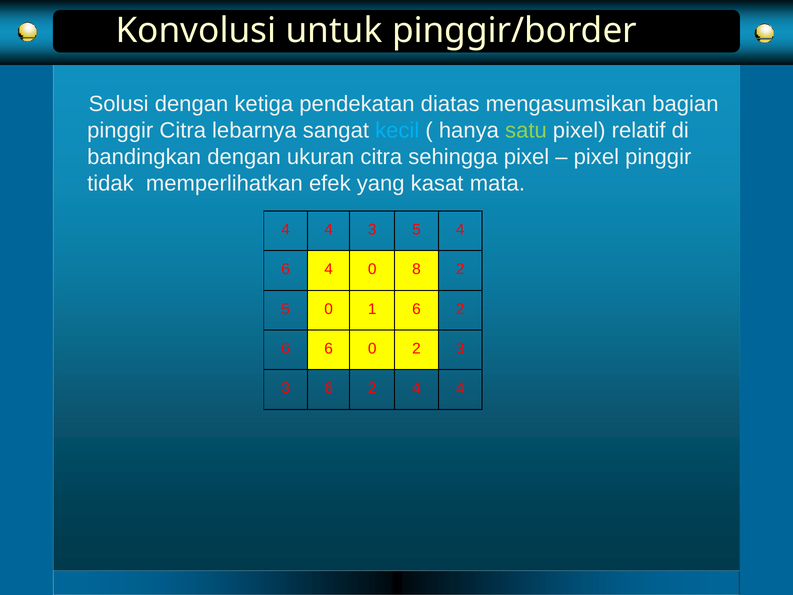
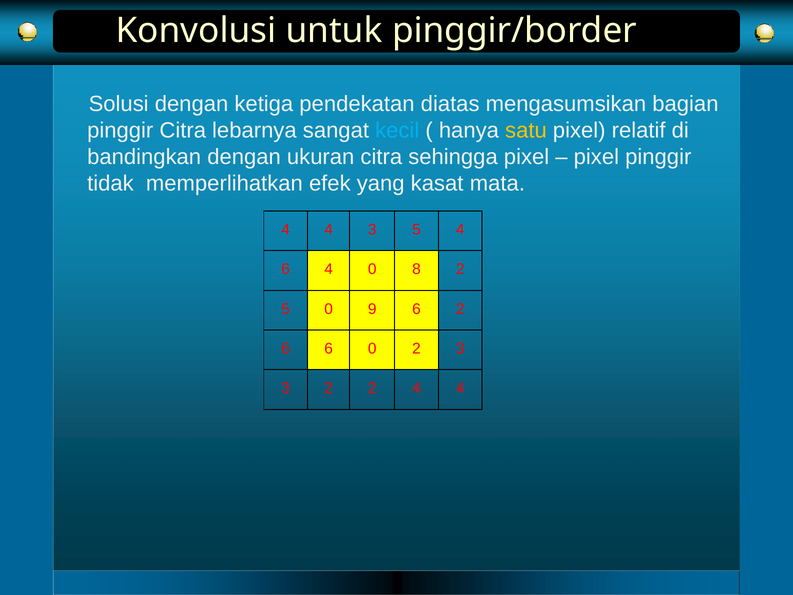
satu colour: light green -> yellow (526, 131)
1: 1 -> 9 (372, 309)
3 6: 6 -> 2 (329, 388)
